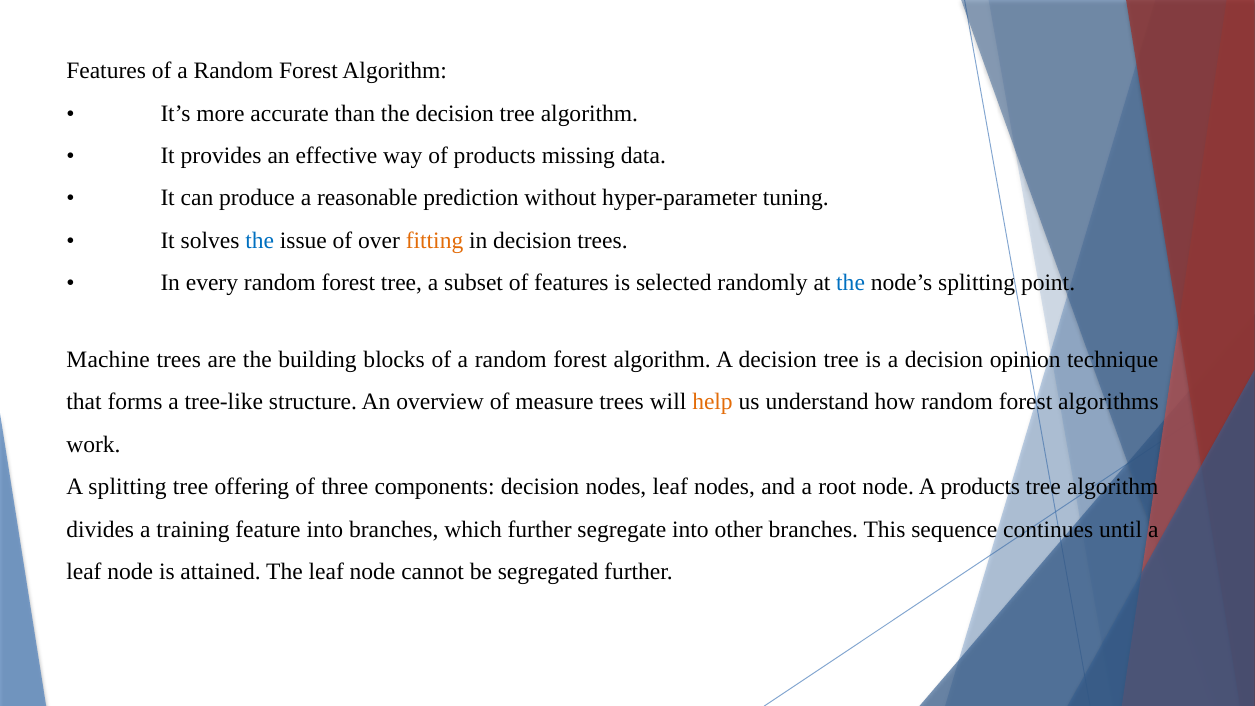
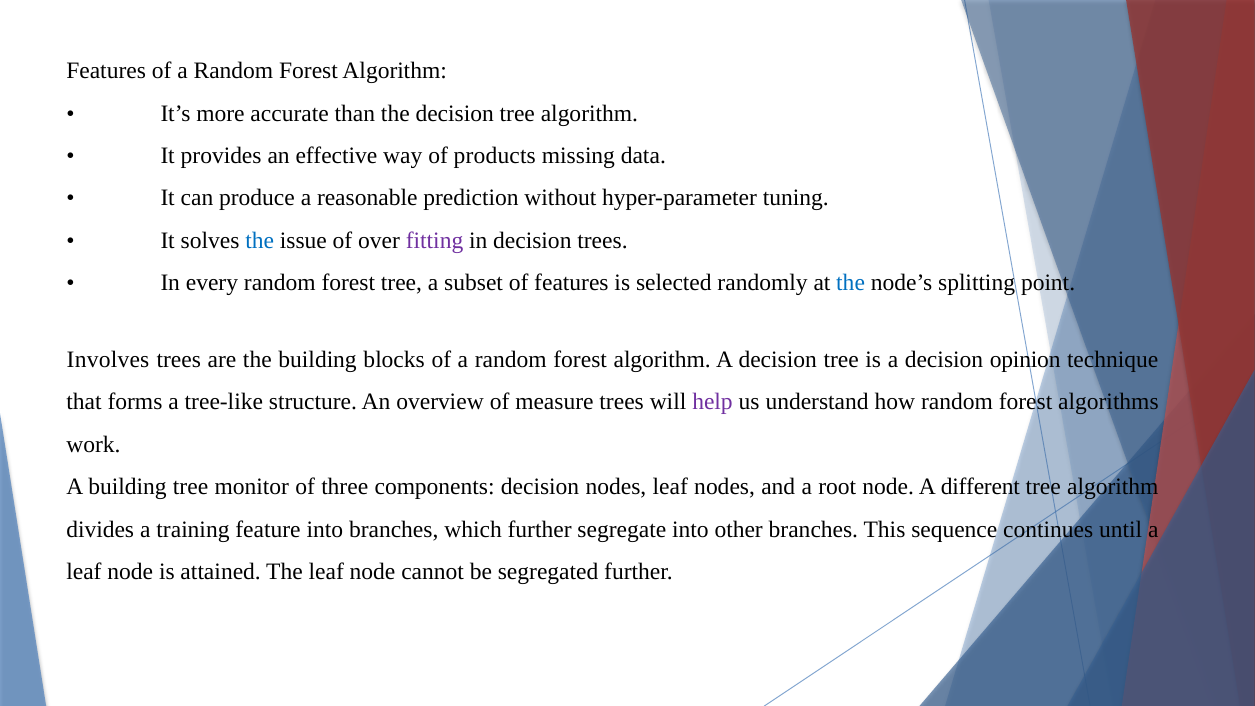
fitting colour: orange -> purple (435, 240)
Machine: Machine -> Involves (108, 360)
help colour: orange -> purple (712, 402)
A splitting: splitting -> building (128, 487)
offering: offering -> monitor (252, 487)
A products: products -> different (980, 487)
